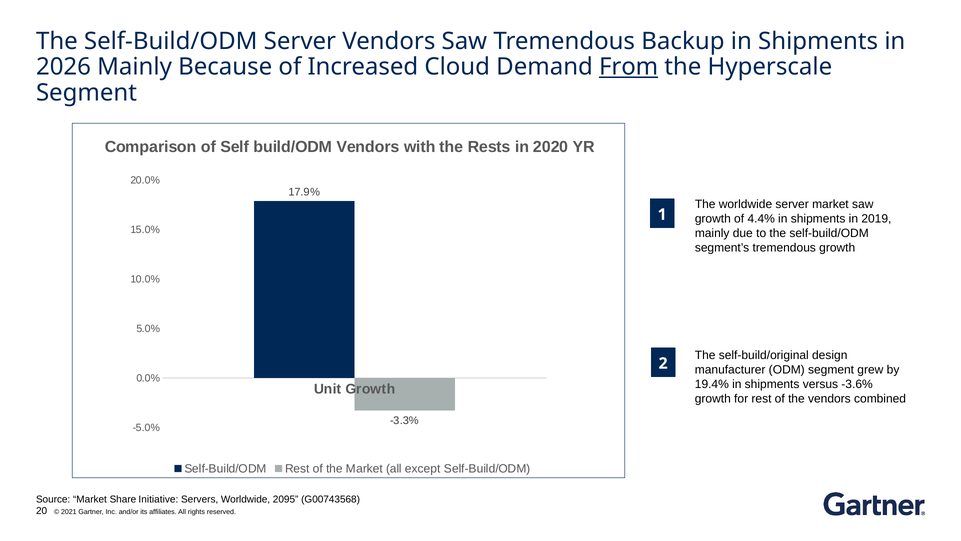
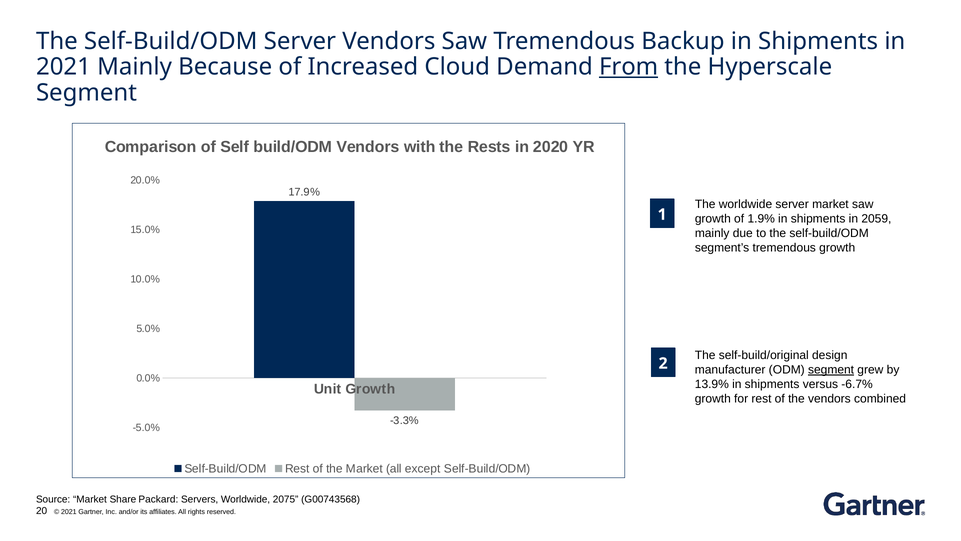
2026: 2026 -> 2021 (64, 67)
4.4%: 4.4% -> 1.9% (761, 219)
2019: 2019 -> 2059 (876, 219)
segment underline: none -> present (831, 370)
19.4%: 19.4% -> 13.9% (712, 384)
-3.6%: -3.6% -> -6.7% (857, 384)
Initiative: Initiative -> Packard (158, 499)
2095: 2095 -> 2075 (286, 499)
